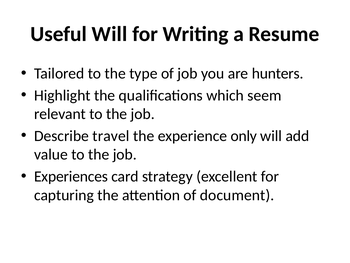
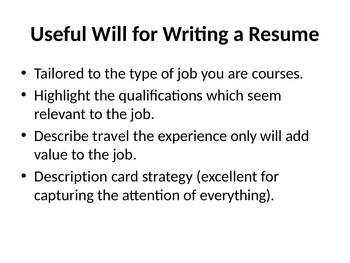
hunters: hunters -> courses (278, 73)
Experiences: Experiences -> Description (71, 176)
document: document -> everything (237, 195)
